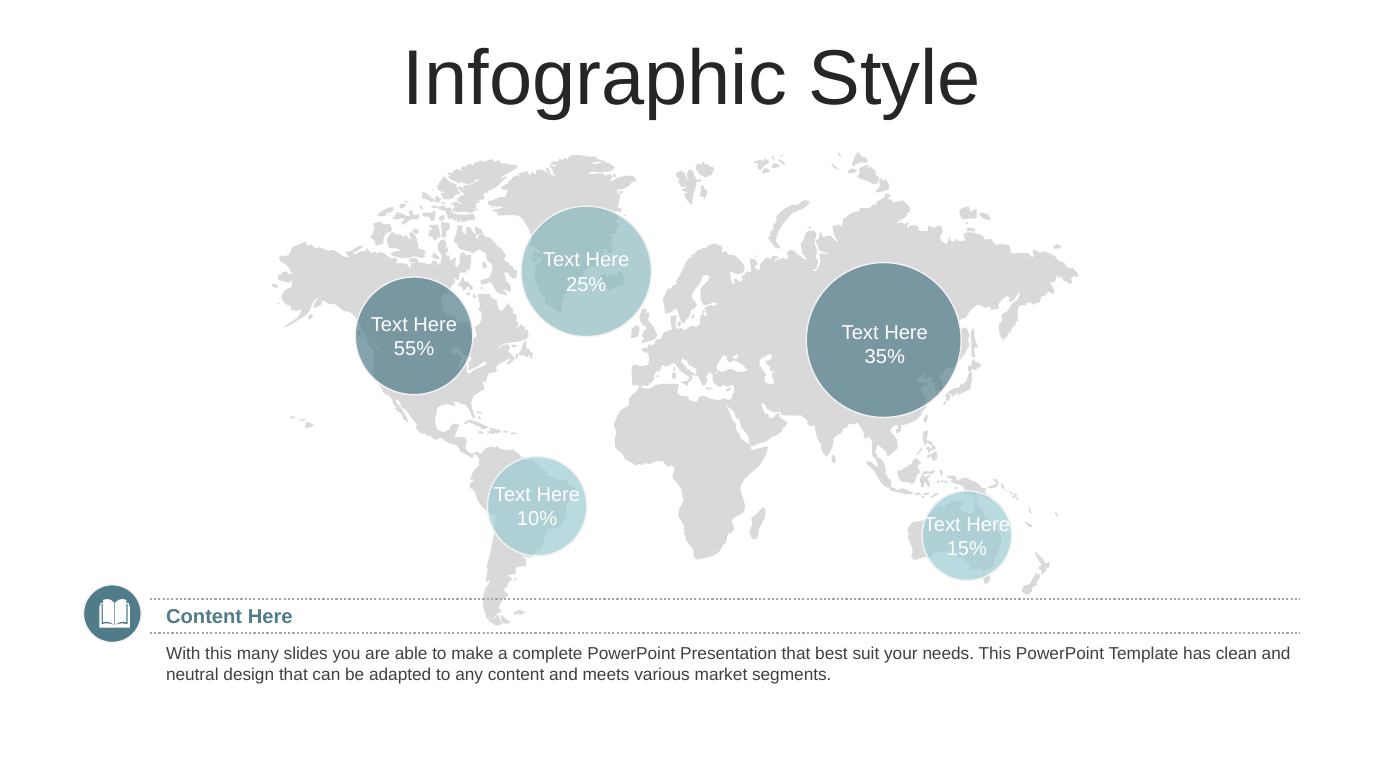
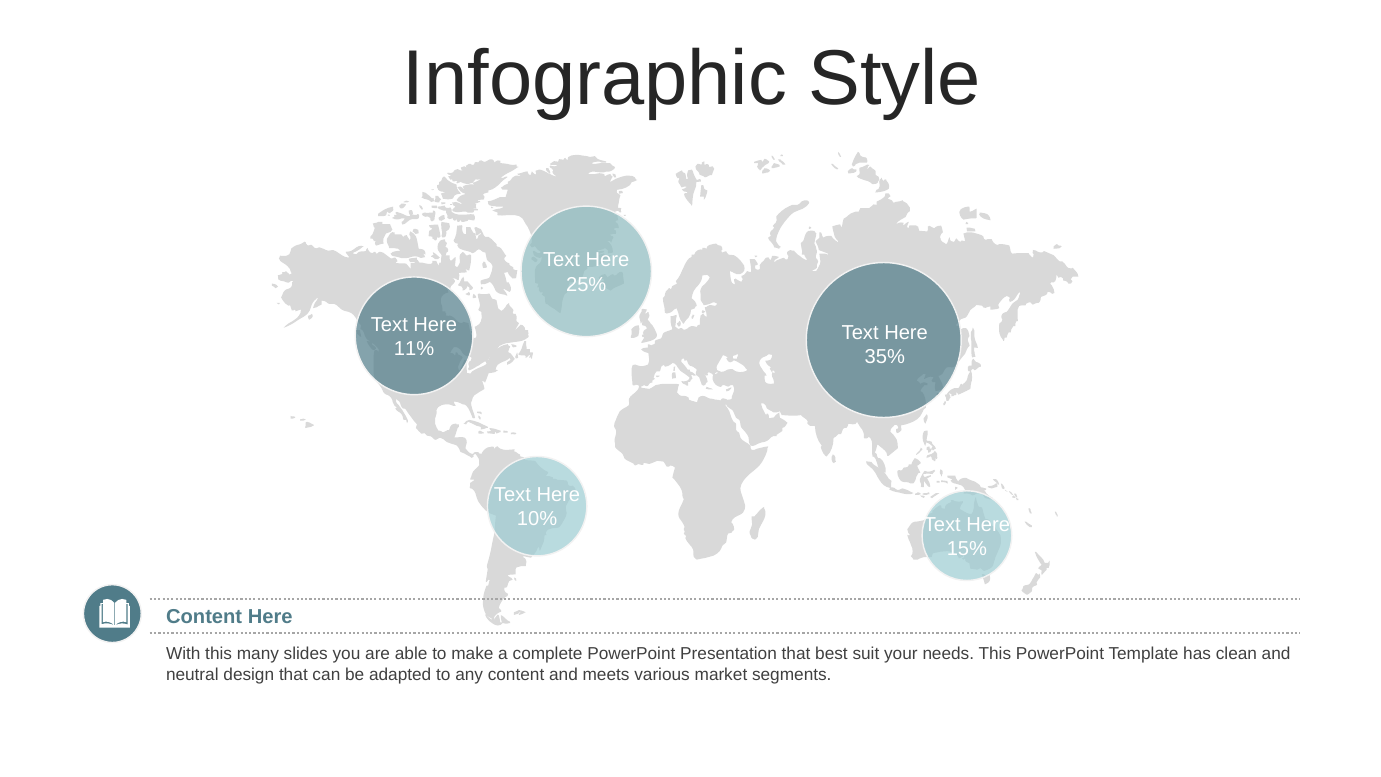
55%: 55% -> 11% (414, 349)
